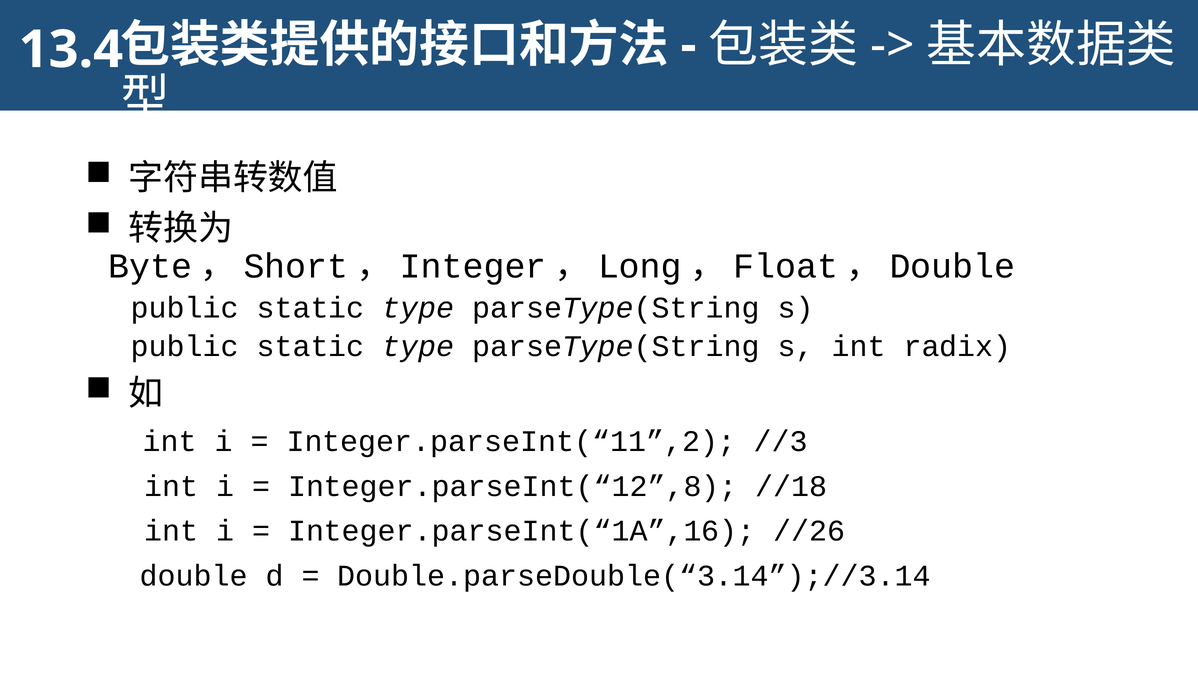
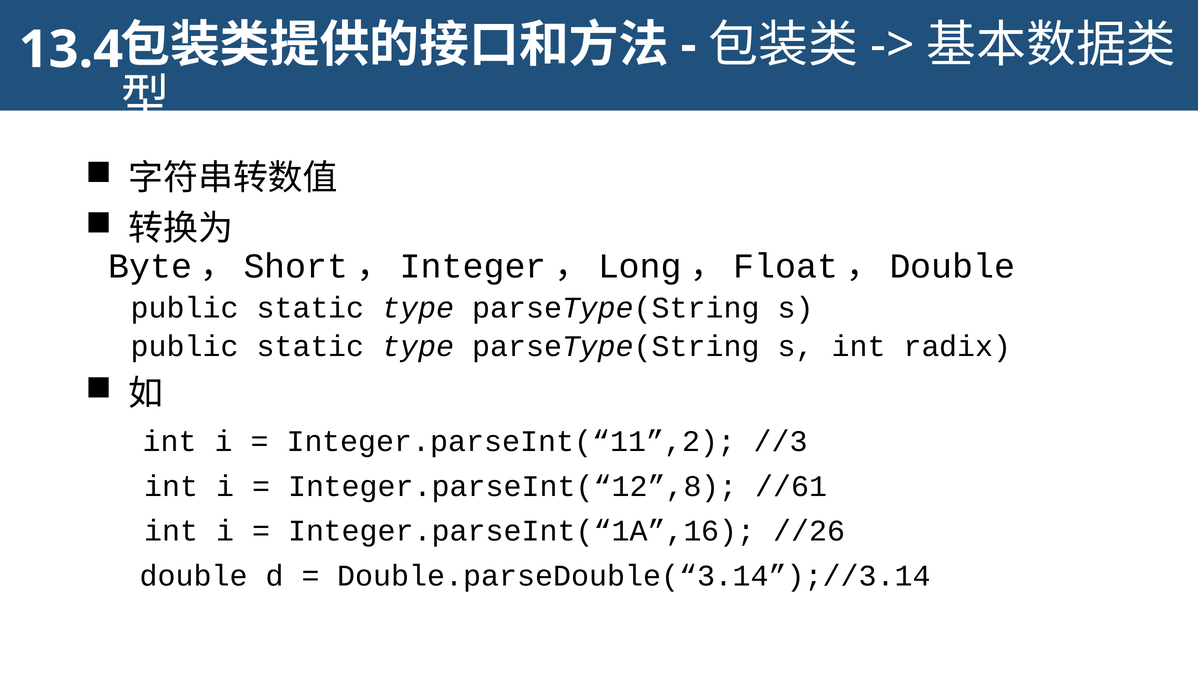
//18: //18 -> //61 (791, 486)
